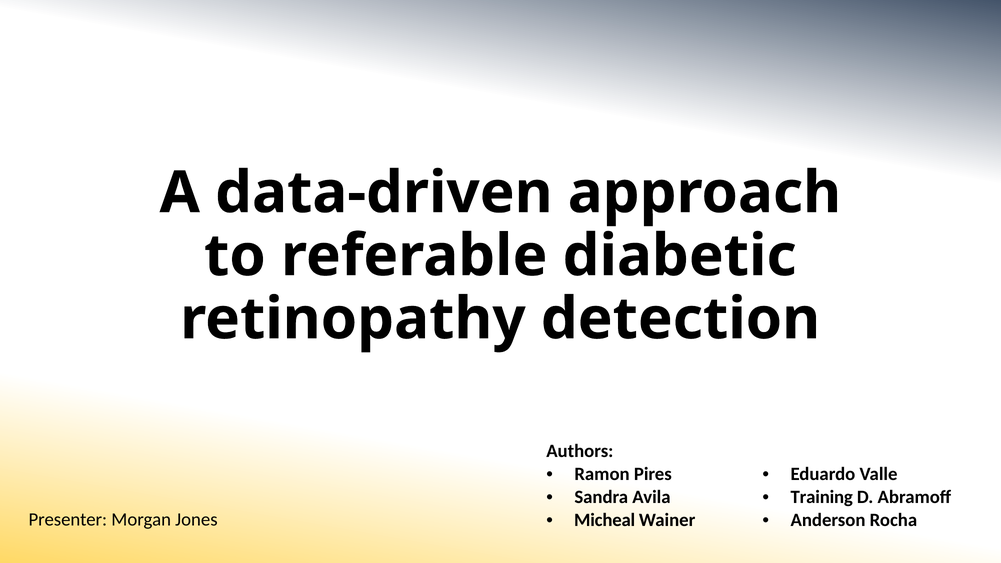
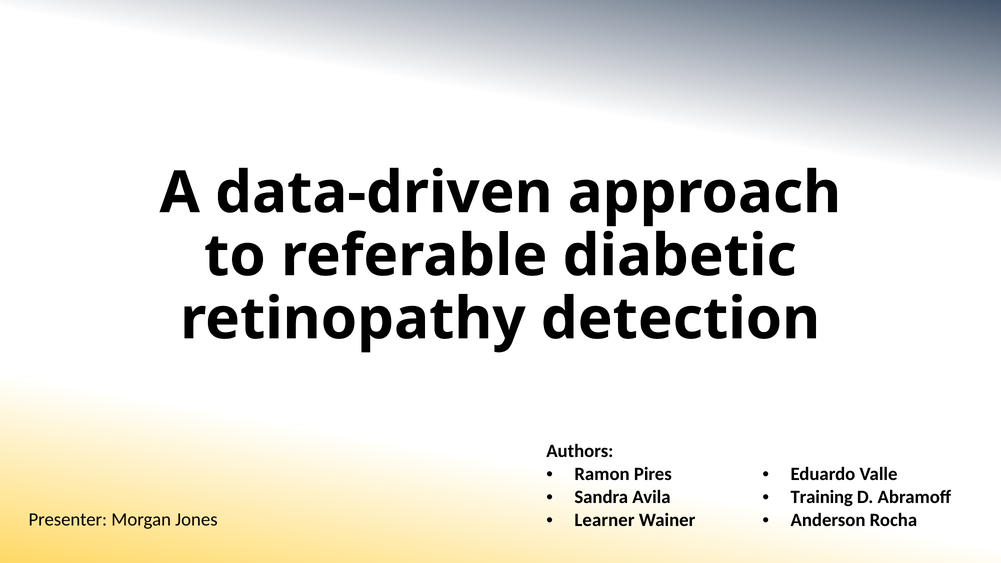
Micheal: Micheal -> Learner (605, 520)
